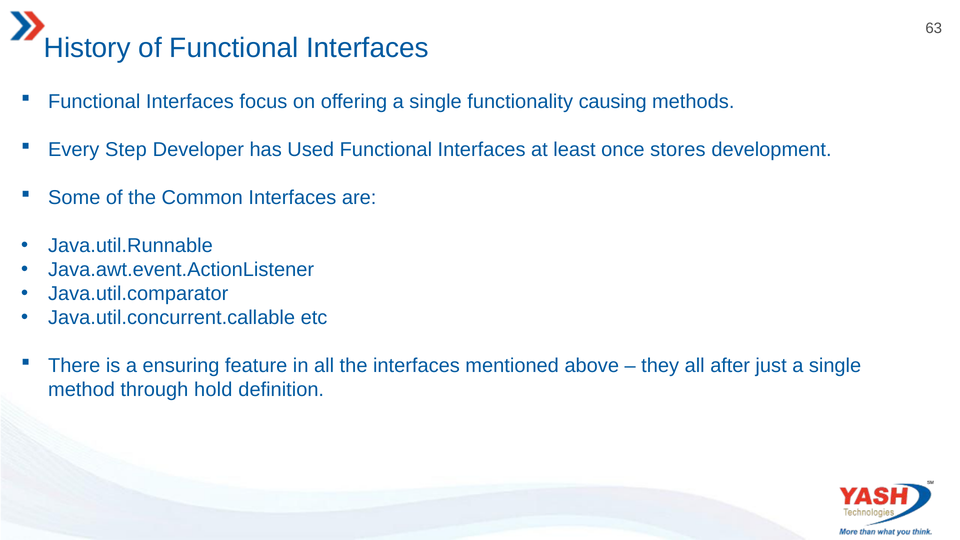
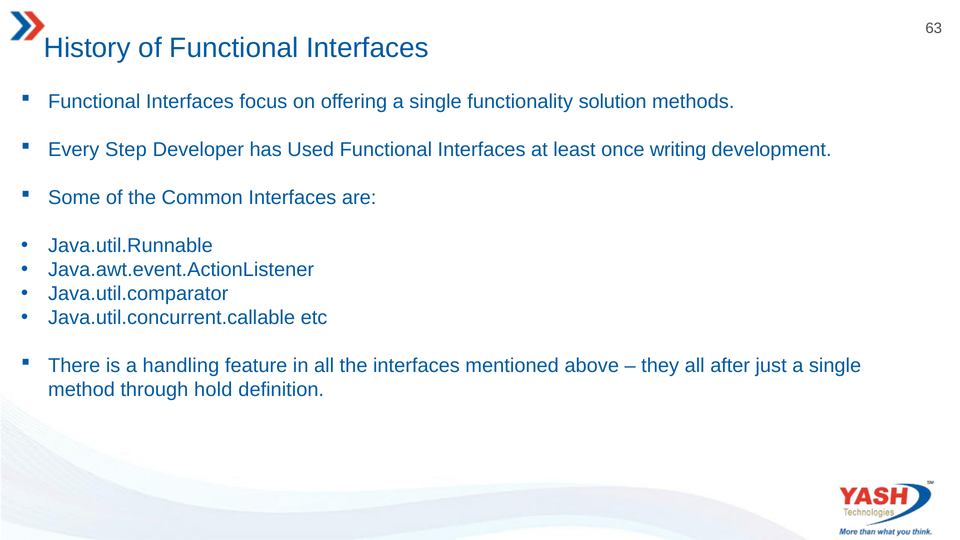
causing: causing -> solution (613, 102)
stores: stores -> writing (678, 150)
ensuring: ensuring -> handling (181, 366)
